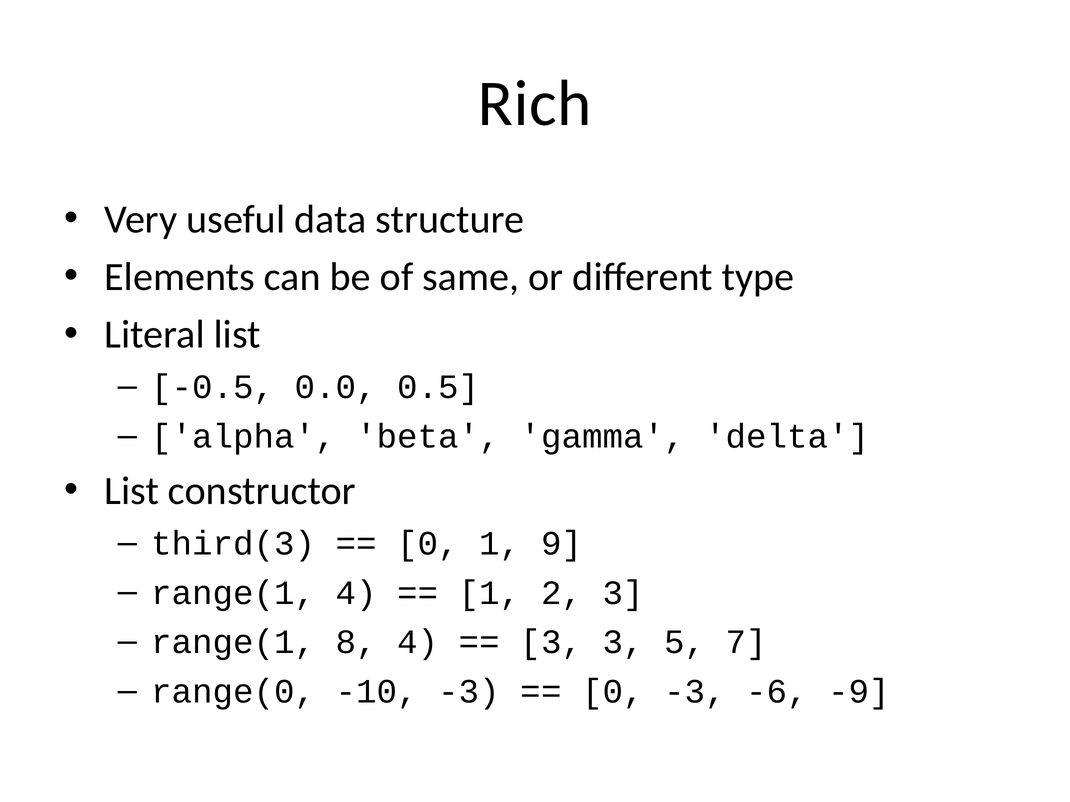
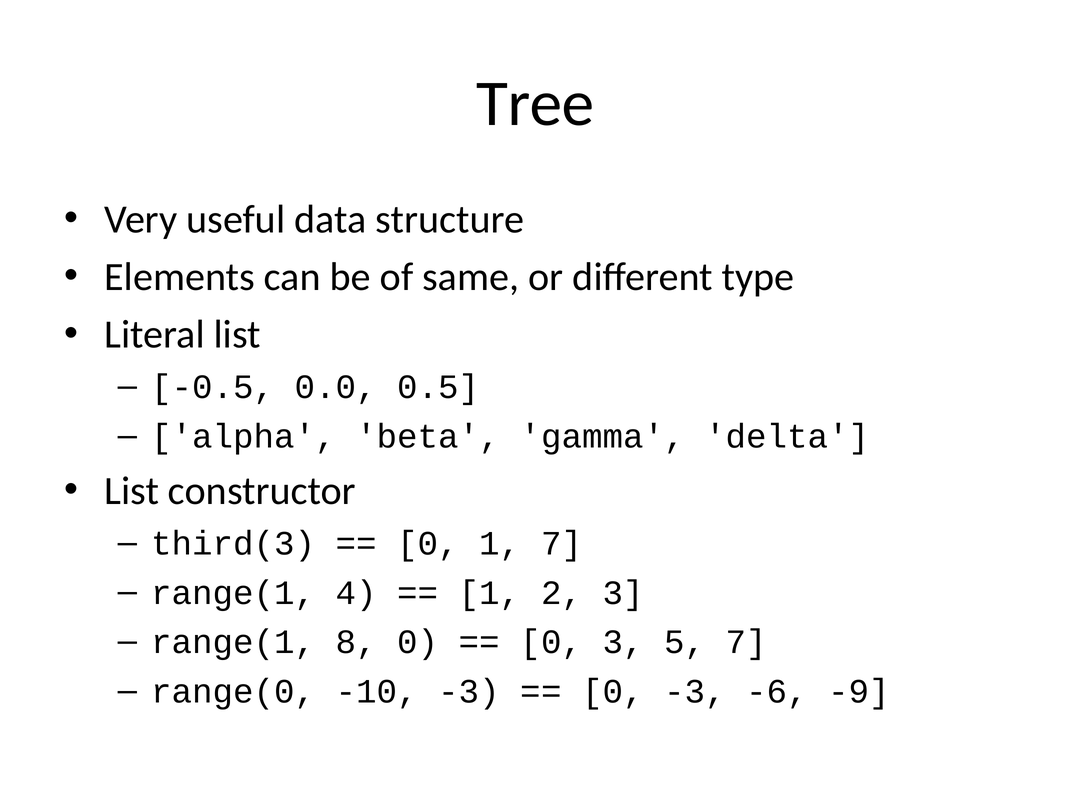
Rich: Rich -> Tree (535, 104)
1 9: 9 -> 7 (562, 544)
8 4: 4 -> 0 (418, 642)
3: 3 -> 0 (551, 642)
